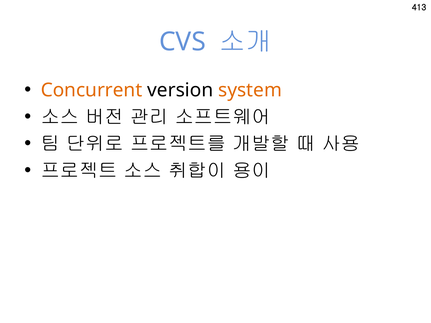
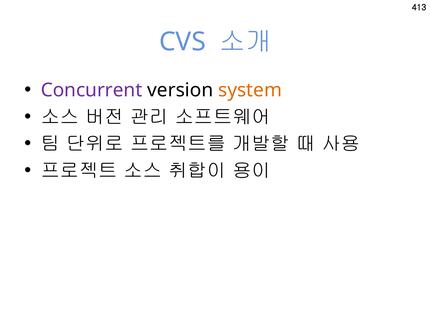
Concurrent colour: orange -> purple (91, 90)
